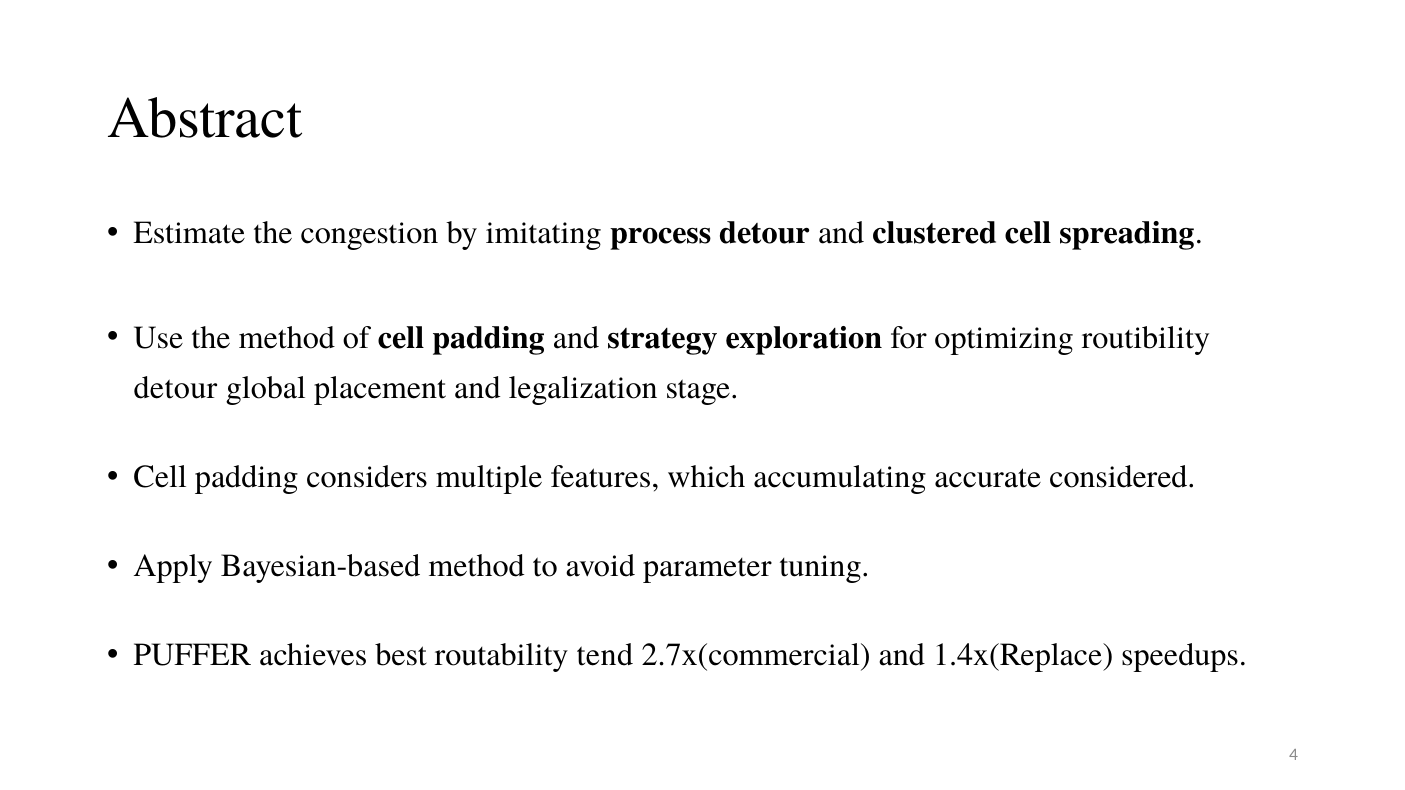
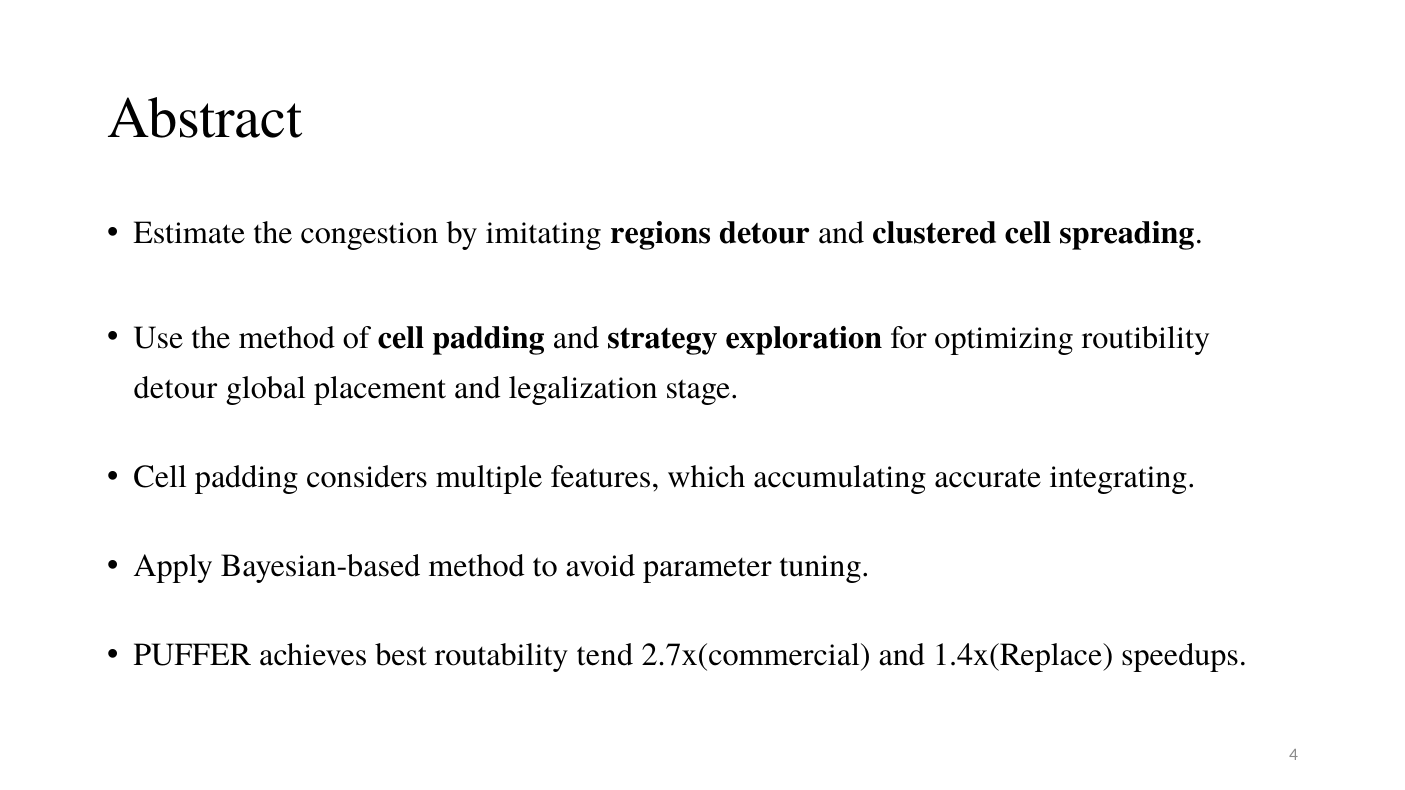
process: process -> regions (661, 233)
considered: considered -> integrating (1122, 477)
